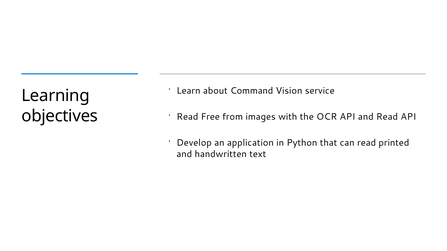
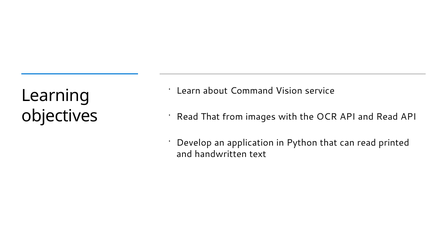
Read Free: Free -> That (210, 117)
